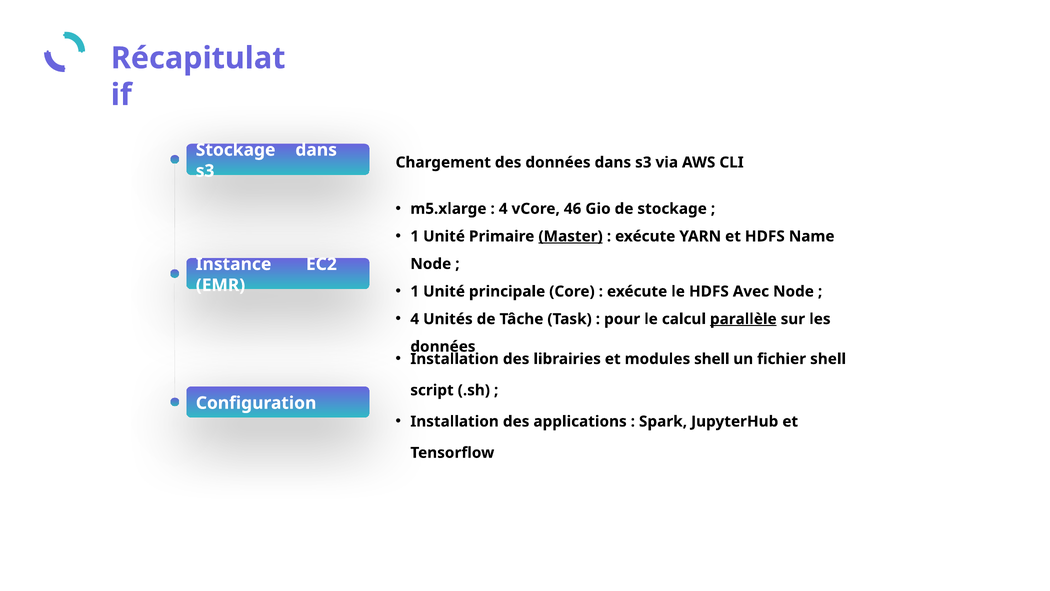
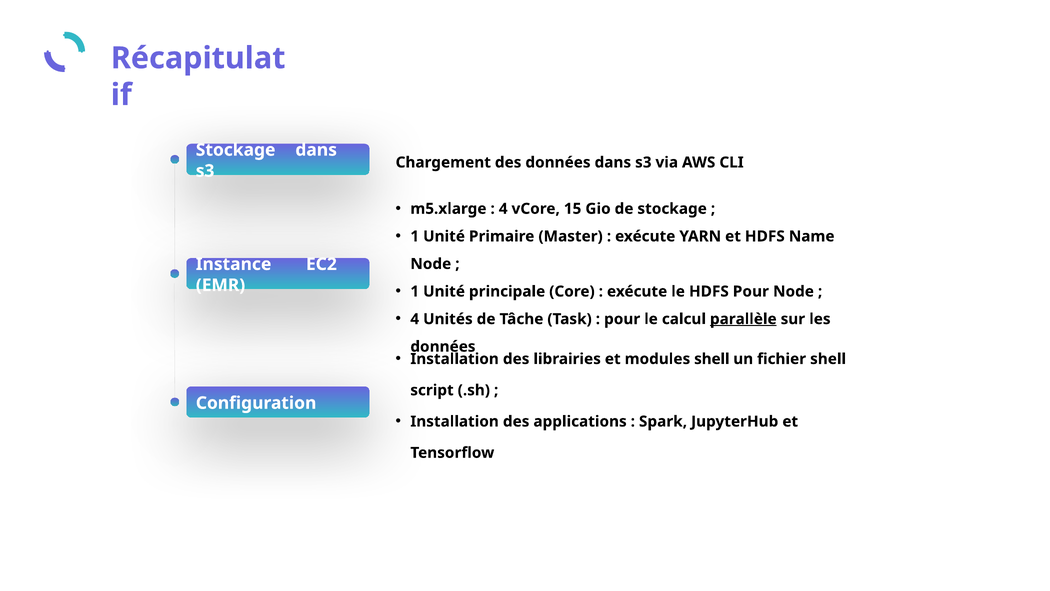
46: 46 -> 15 (573, 209)
Master underline: present -> none (571, 236)
HDFS Avec: Avec -> Pour (751, 291)
